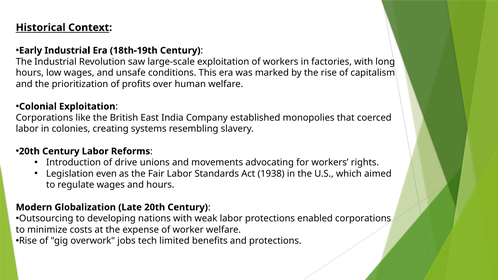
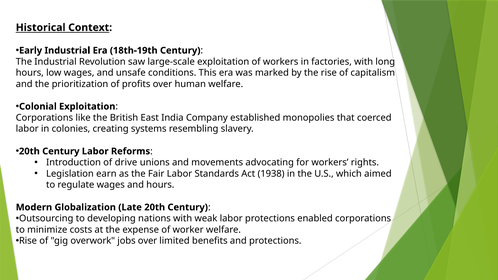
even: even -> earn (106, 174)
jobs tech: tech -> over (148, 241)
